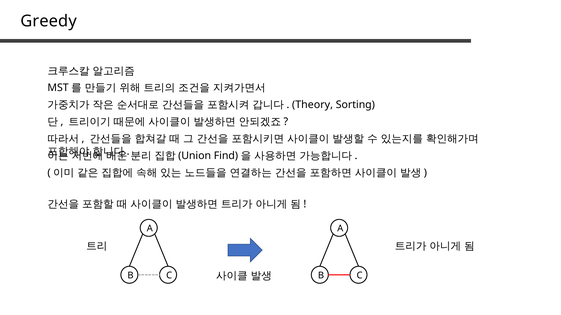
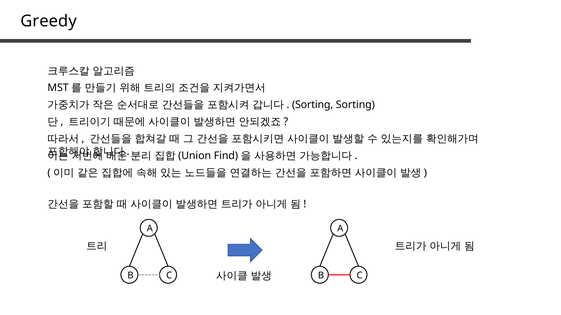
Theory: Theory -> Sorting (313, 105)
